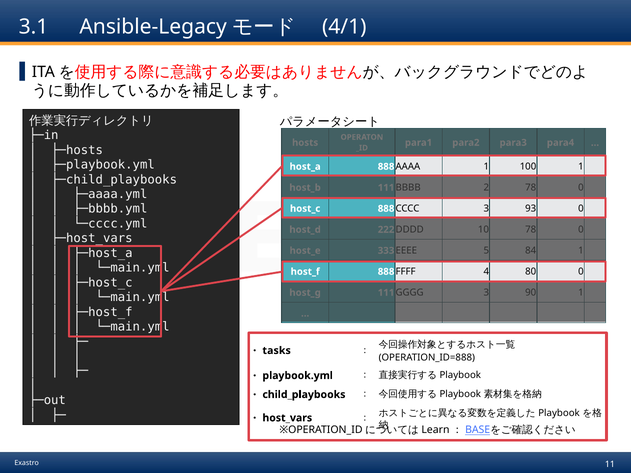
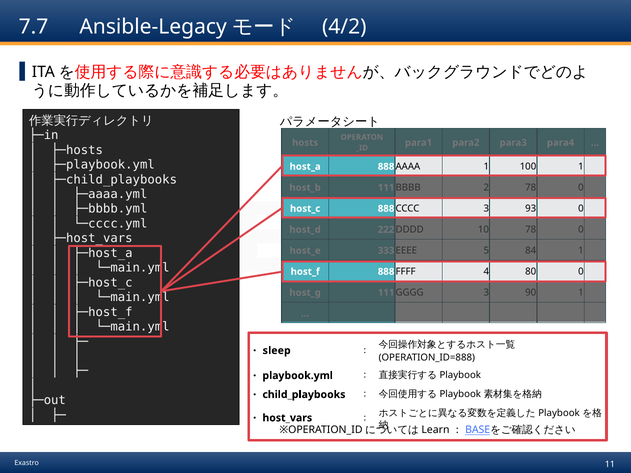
3.1: 3.1 -> 7.7 (34, 27)
4/1: 4/1 -> 4/2 (344, 27)
tasks: tasks -> sleep (277, 351)
